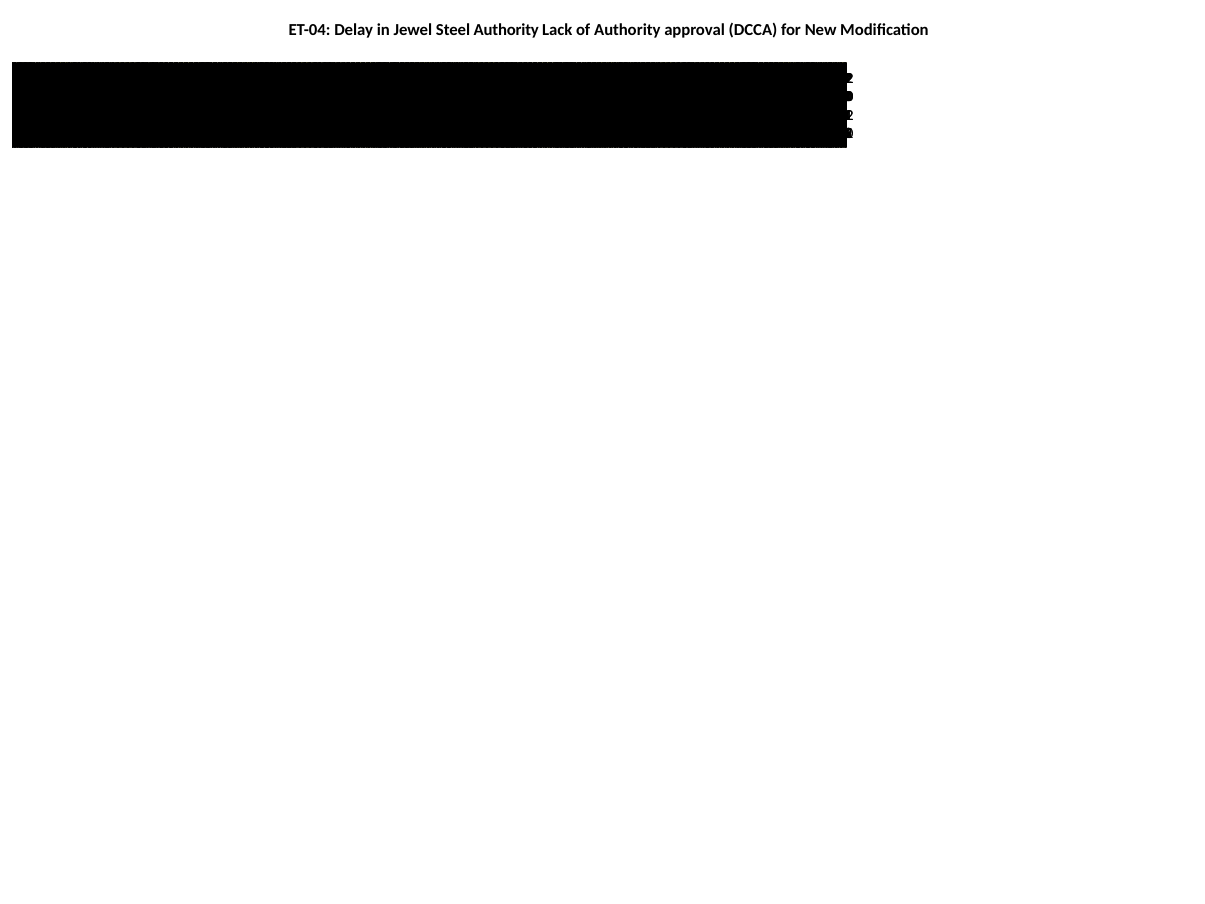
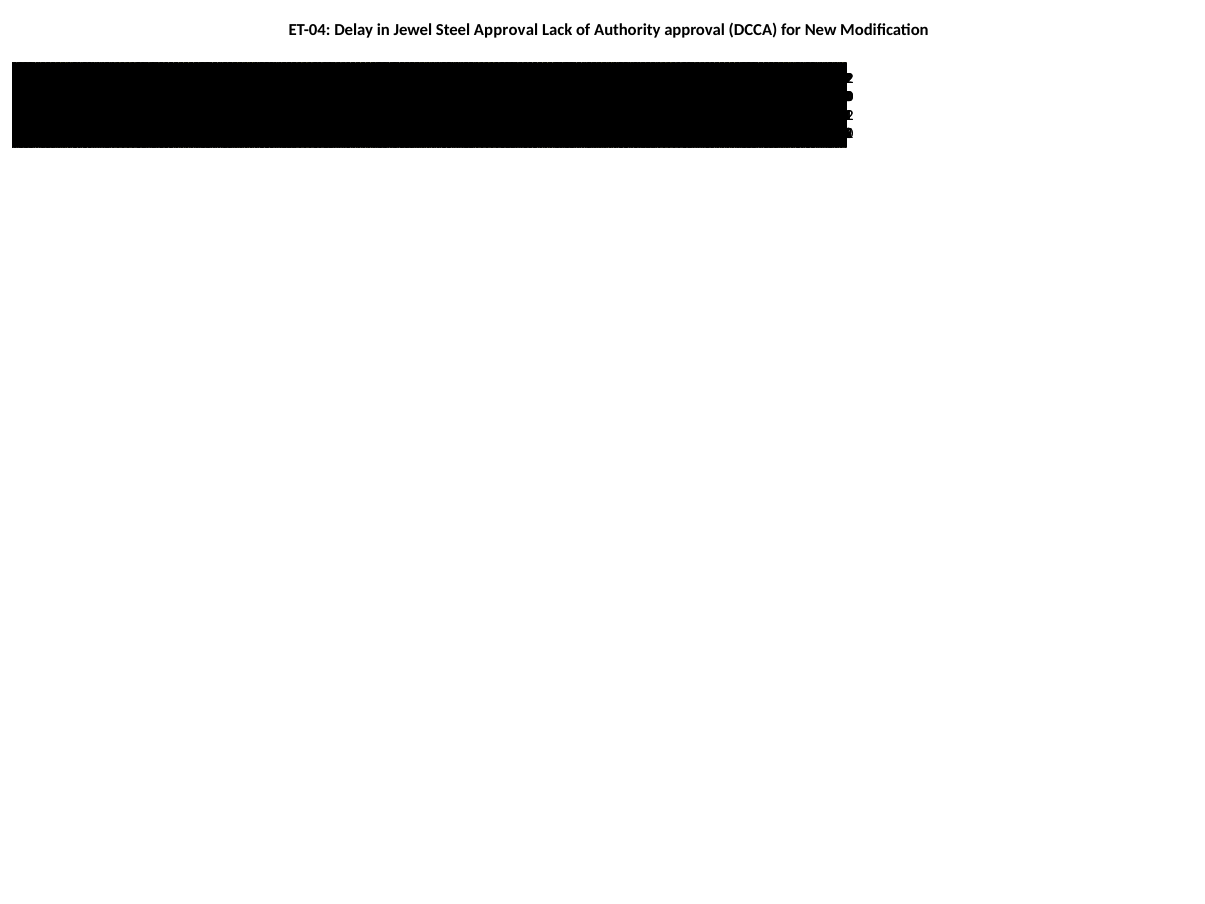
Steel Authority: Authority -> Approval (506, 30)
